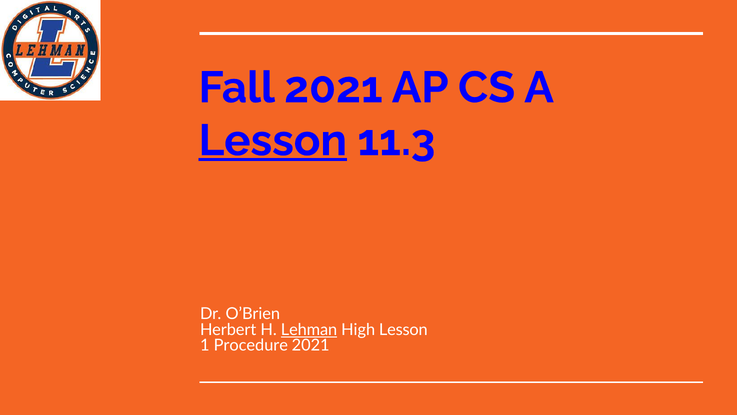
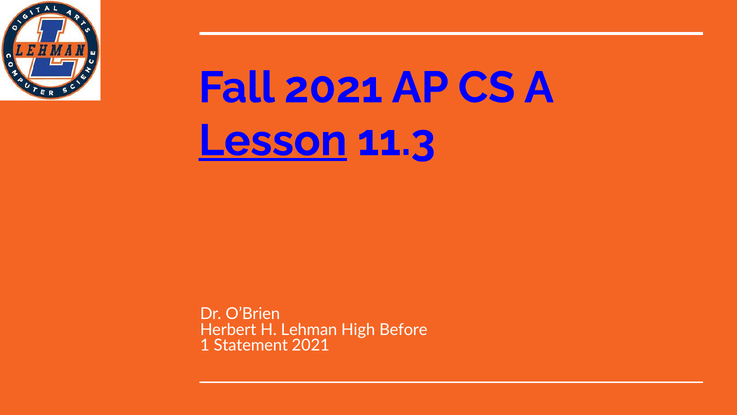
Lehman underline: present -> none (309, 329)
High Lesson: Lesson -> Before (403, 329)
Procedure: Procedure -> Statement (251, 345)
